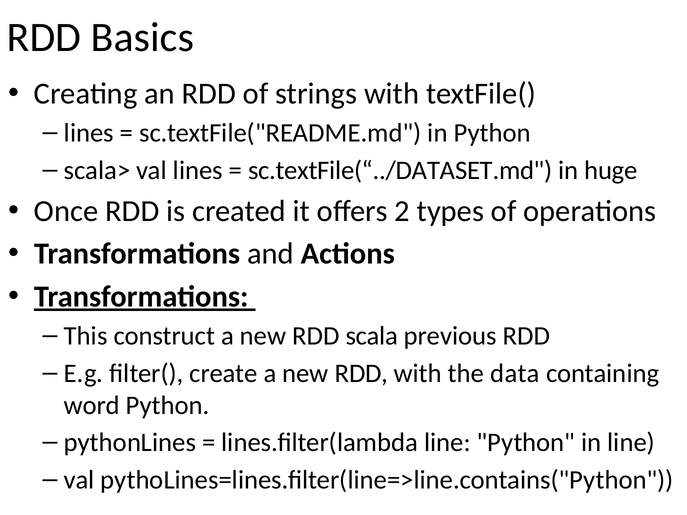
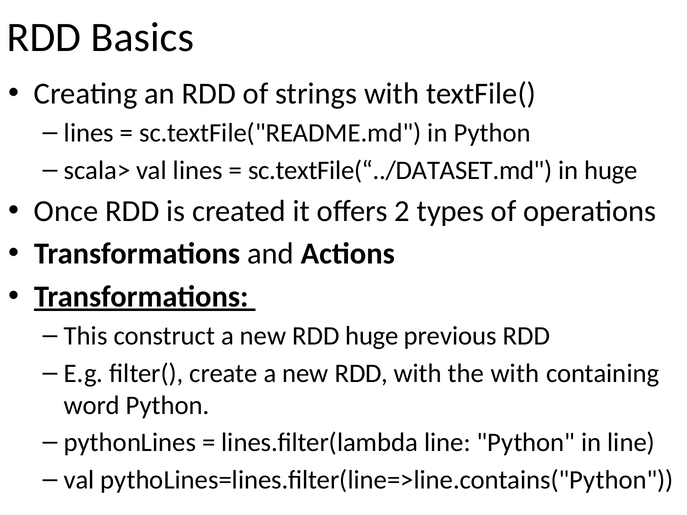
RDD scala: scala -> huge (372, 336)
the data: data -> with (515, 373)
